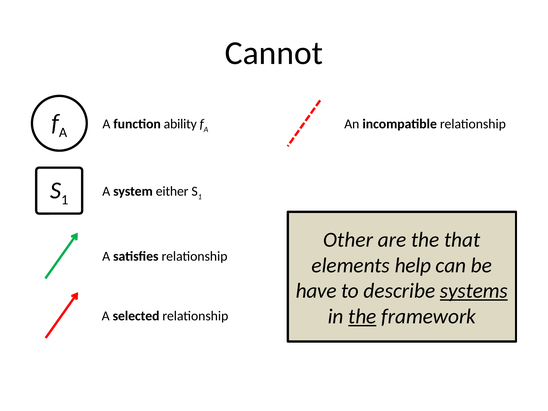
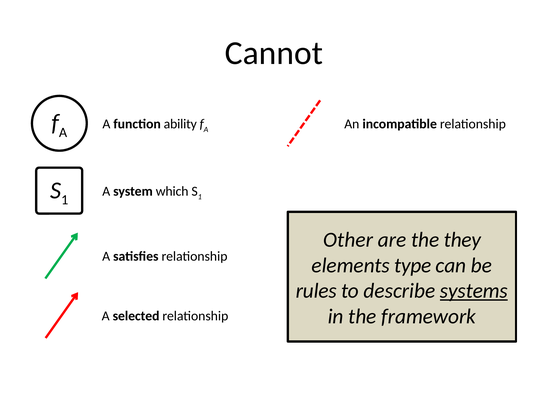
either: either -> which (172, 191)
that: that -> they (462, 240)
help: help -> type (413, 265)
have: have -> rules (316, 291)
the underline: present -> none (362, 316)
